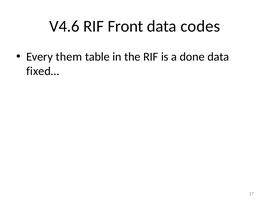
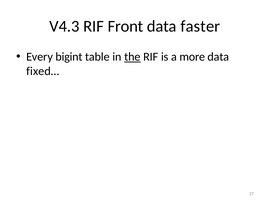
V4.6: V4.6 -> V4.3 (64, 26)
codes: codes -> faster (200, 26)
them: them -> bigint (69, 57)
the underline: none -> present (132, 57)
done: done -> more (192, 57)
